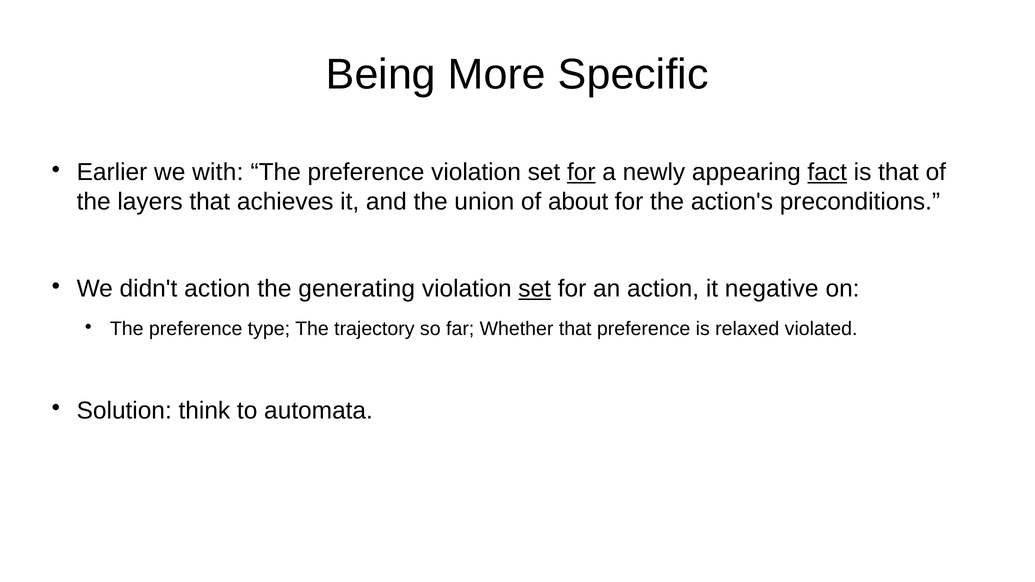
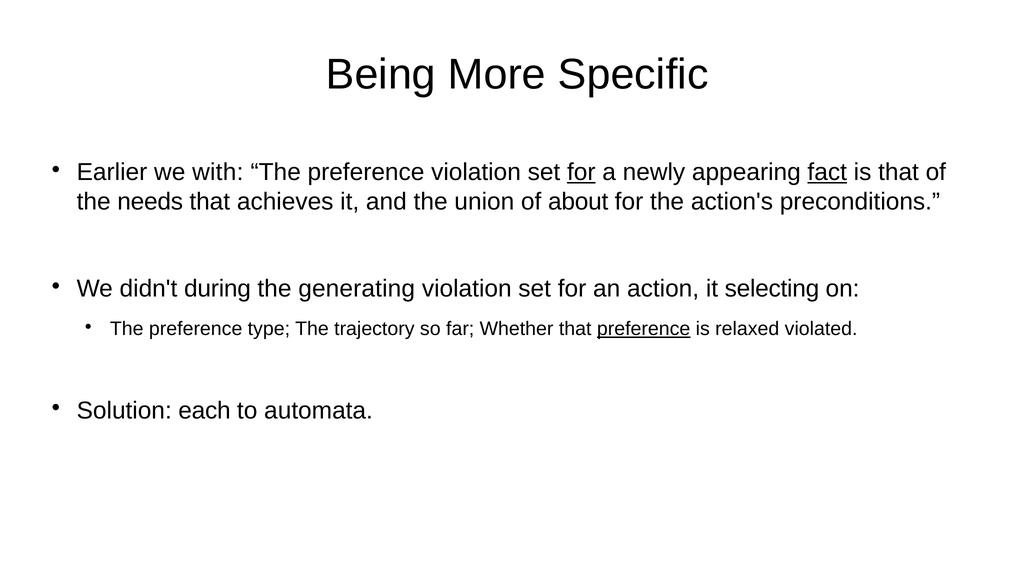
layers: layers -> needs (150, 202)
didn't action: action -> during (218, 289)
set underline: present -> none (535, 289)
negative: negative -> selecting (772, 289)
preference underline: none -> present (644, 329)
think: think -> each (205, 411)
